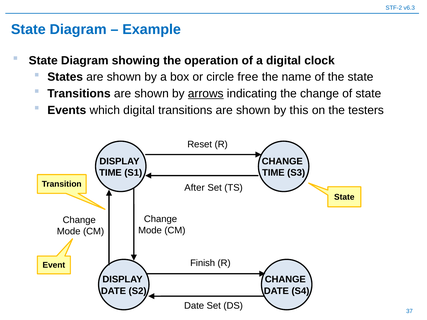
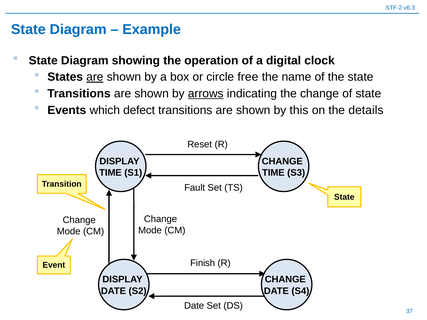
are underline: none -> present (95, 77)
which digital: digital -> defect (139, 110)
testers: testers -> details (366, 110)
After: After -> Fault (195, 188)
